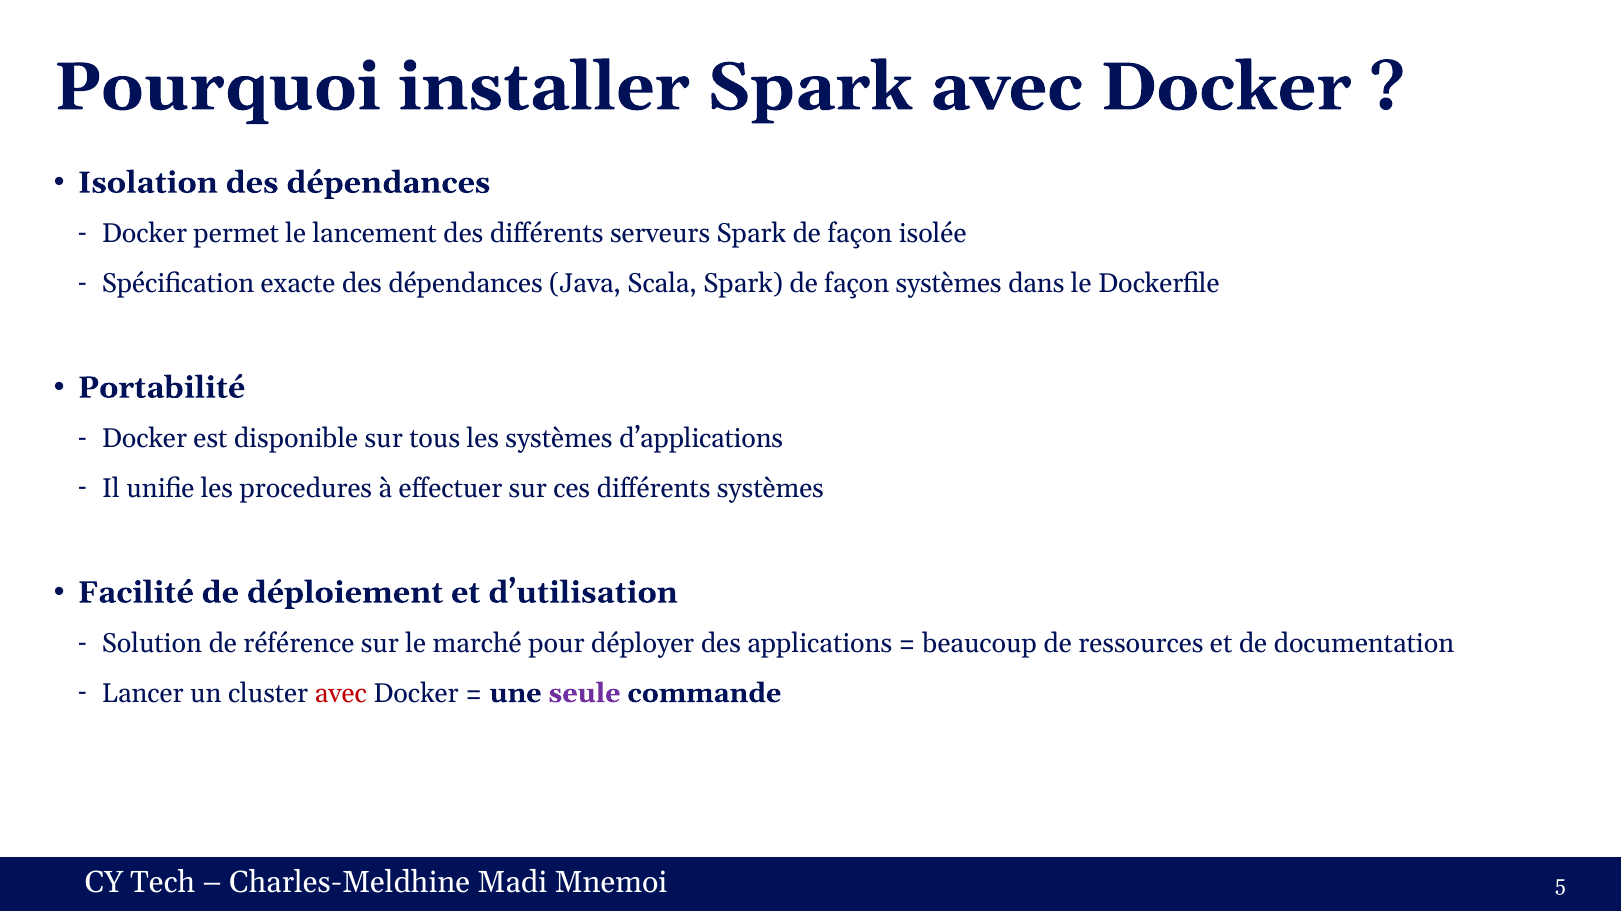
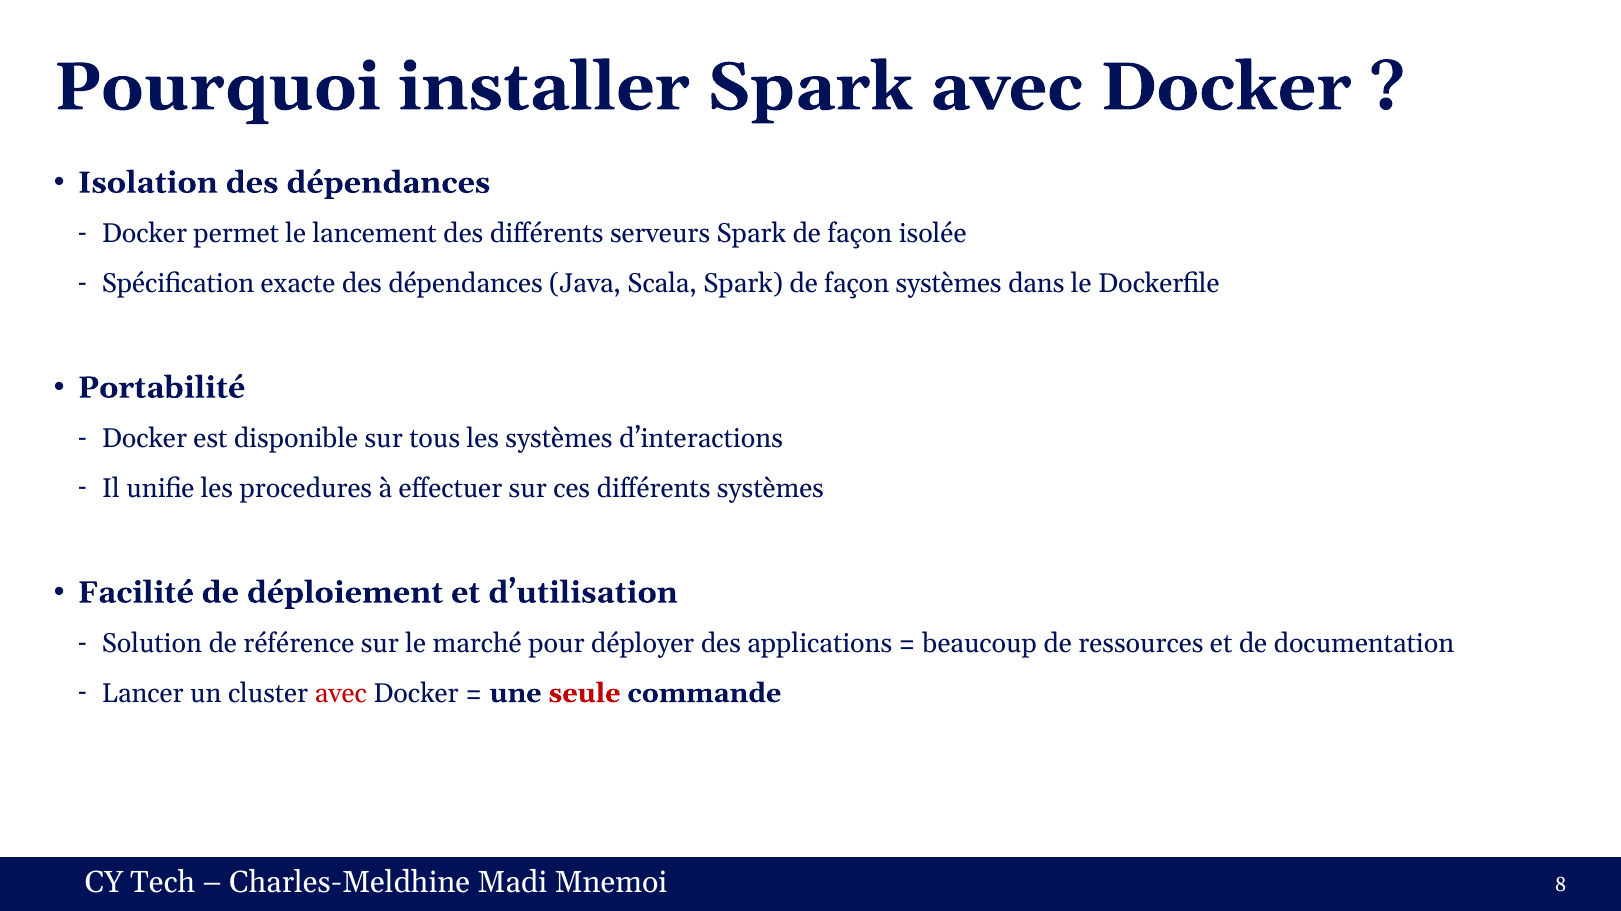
d’applications: d’applications -> d’interactions (701, 439)
seule colour: purple -> red (585, 693)
5: 5 -> 8 (1561, 885)
